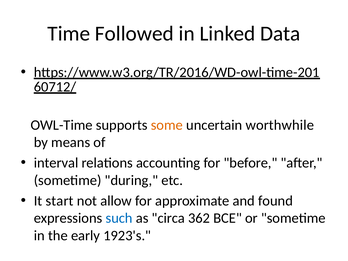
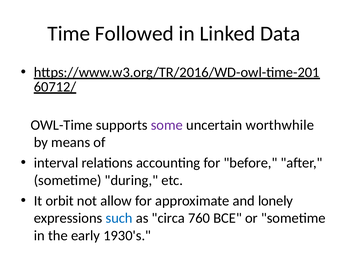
some colour: orange -> purple (167, 125)
start: start -> orbit (60, 201)
found: found -> lonely (276, 201)
362: 362 -> 760 (199, 218)
1923's: 1923's -> 1930's (127, 236)
